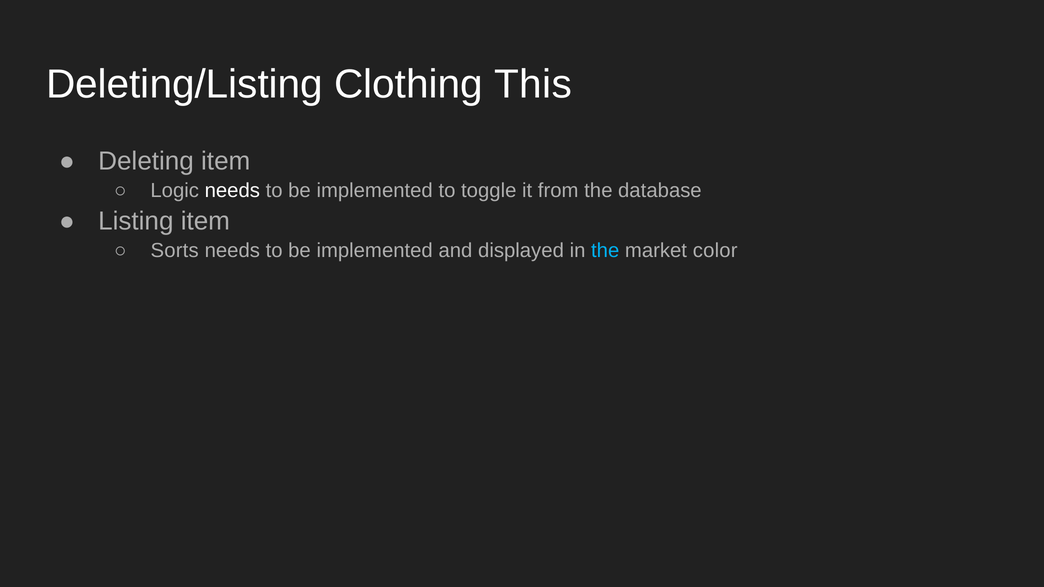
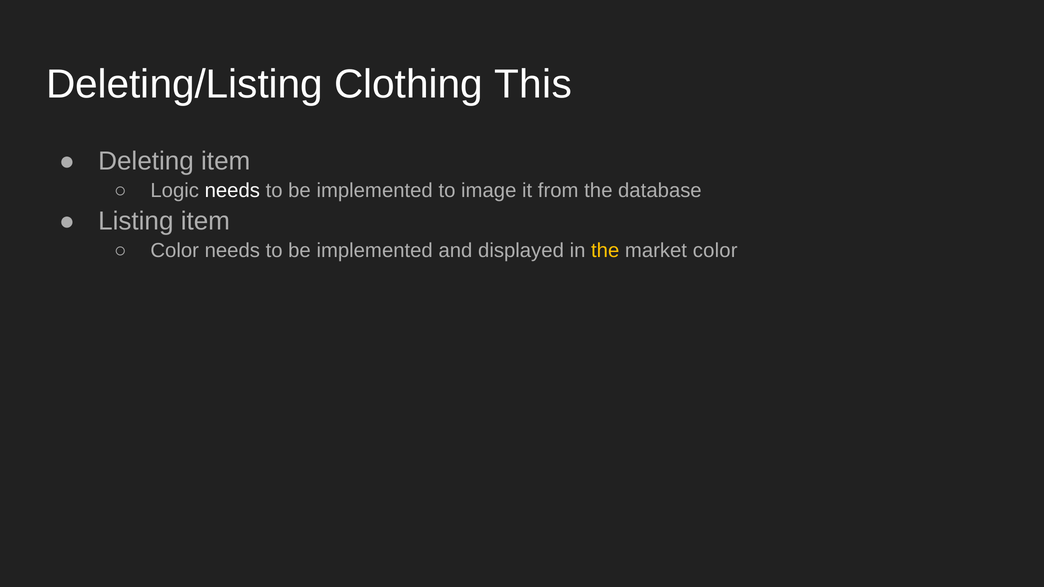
toggle: toggle -> image (489, 191)
Sorts: Sorts -> Color (175, 251)
the colour: light blue -> yellow (605, 251)
